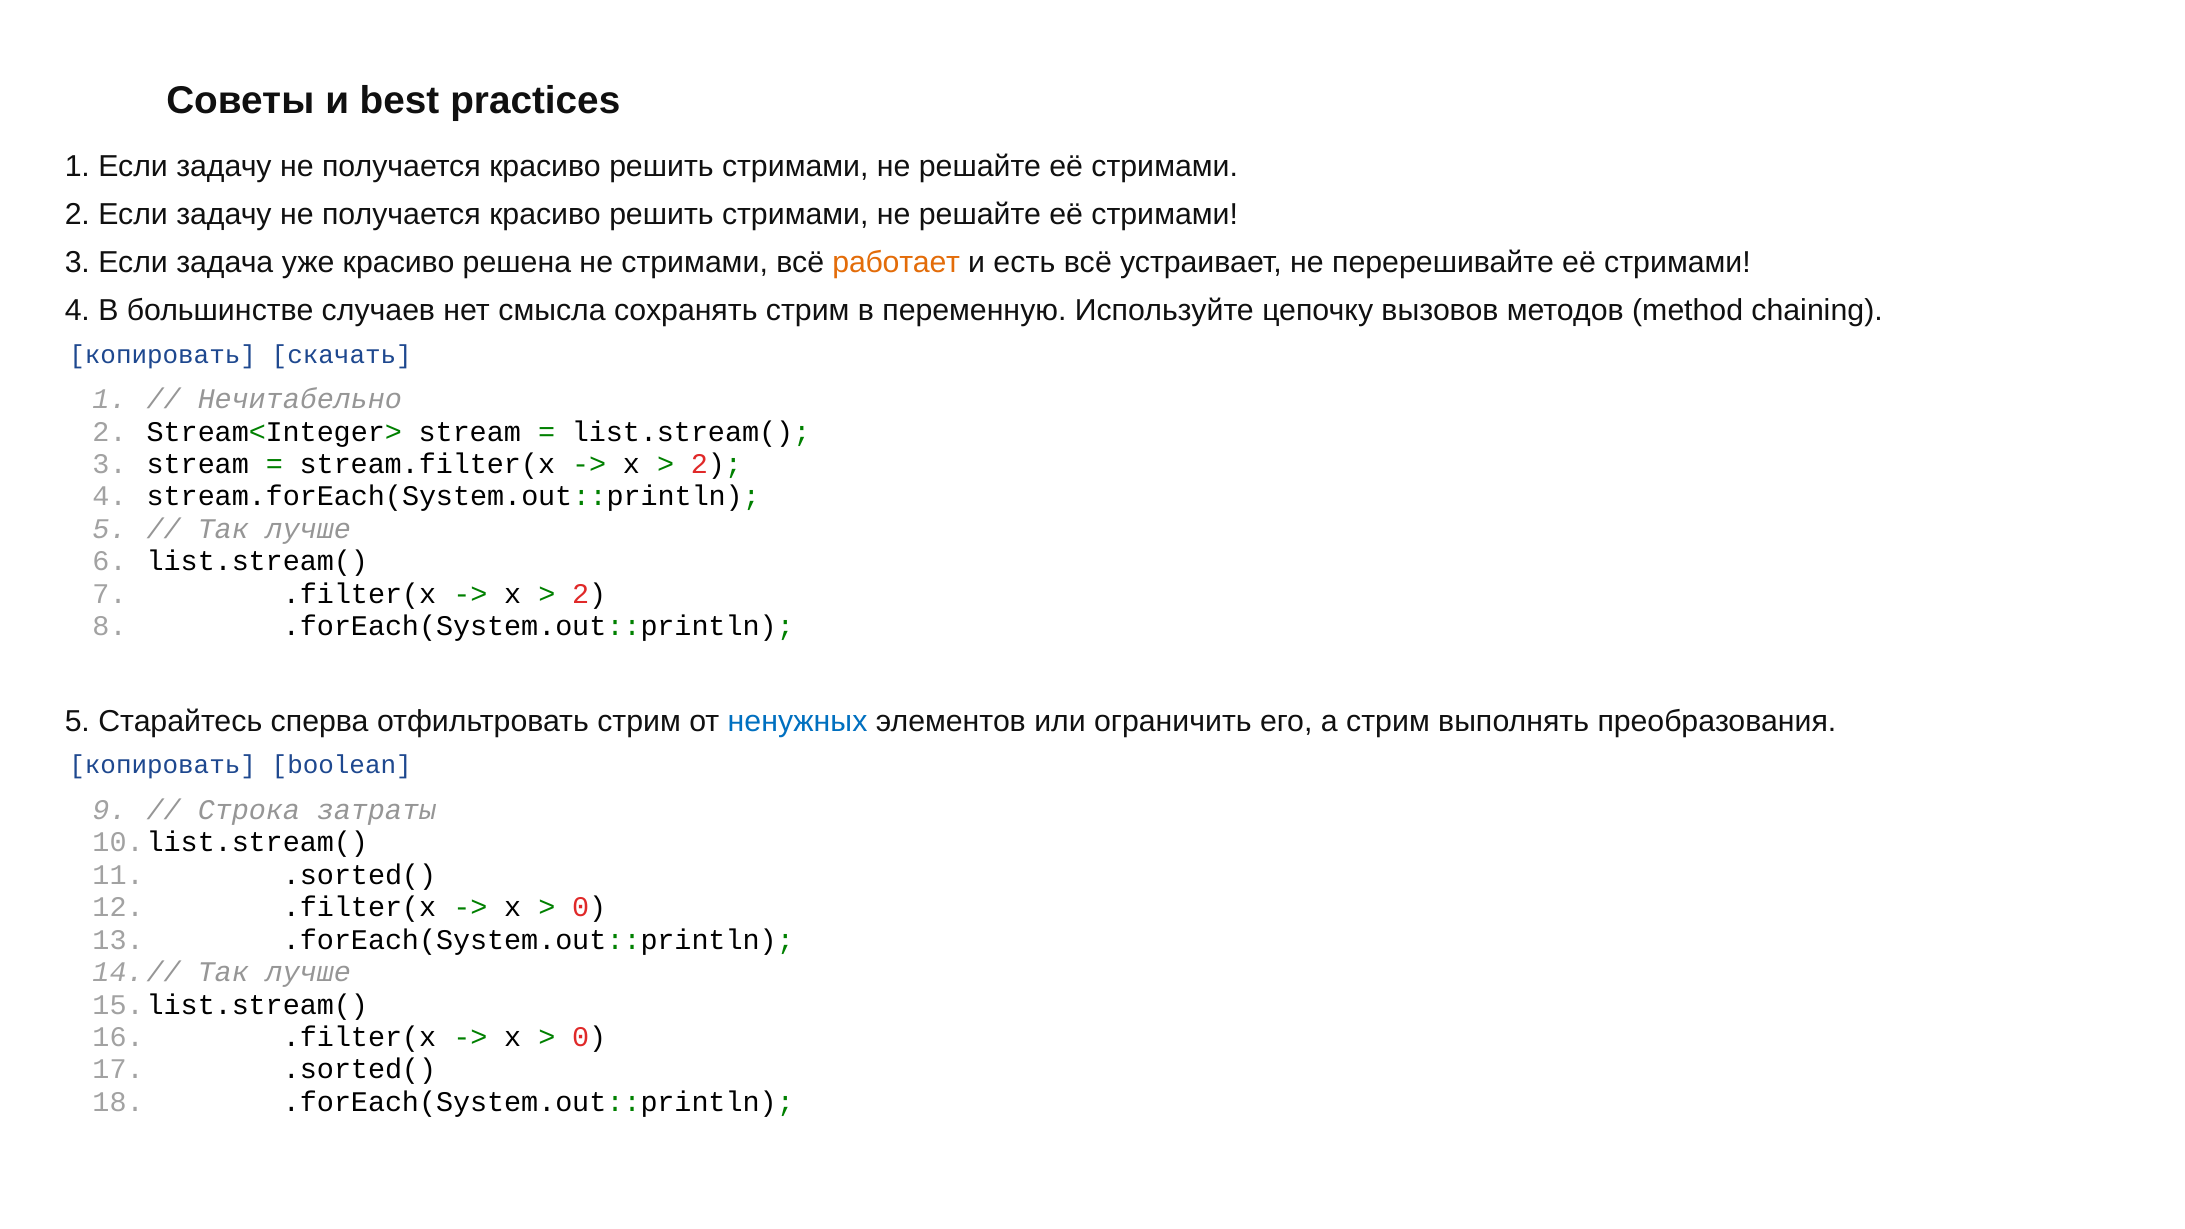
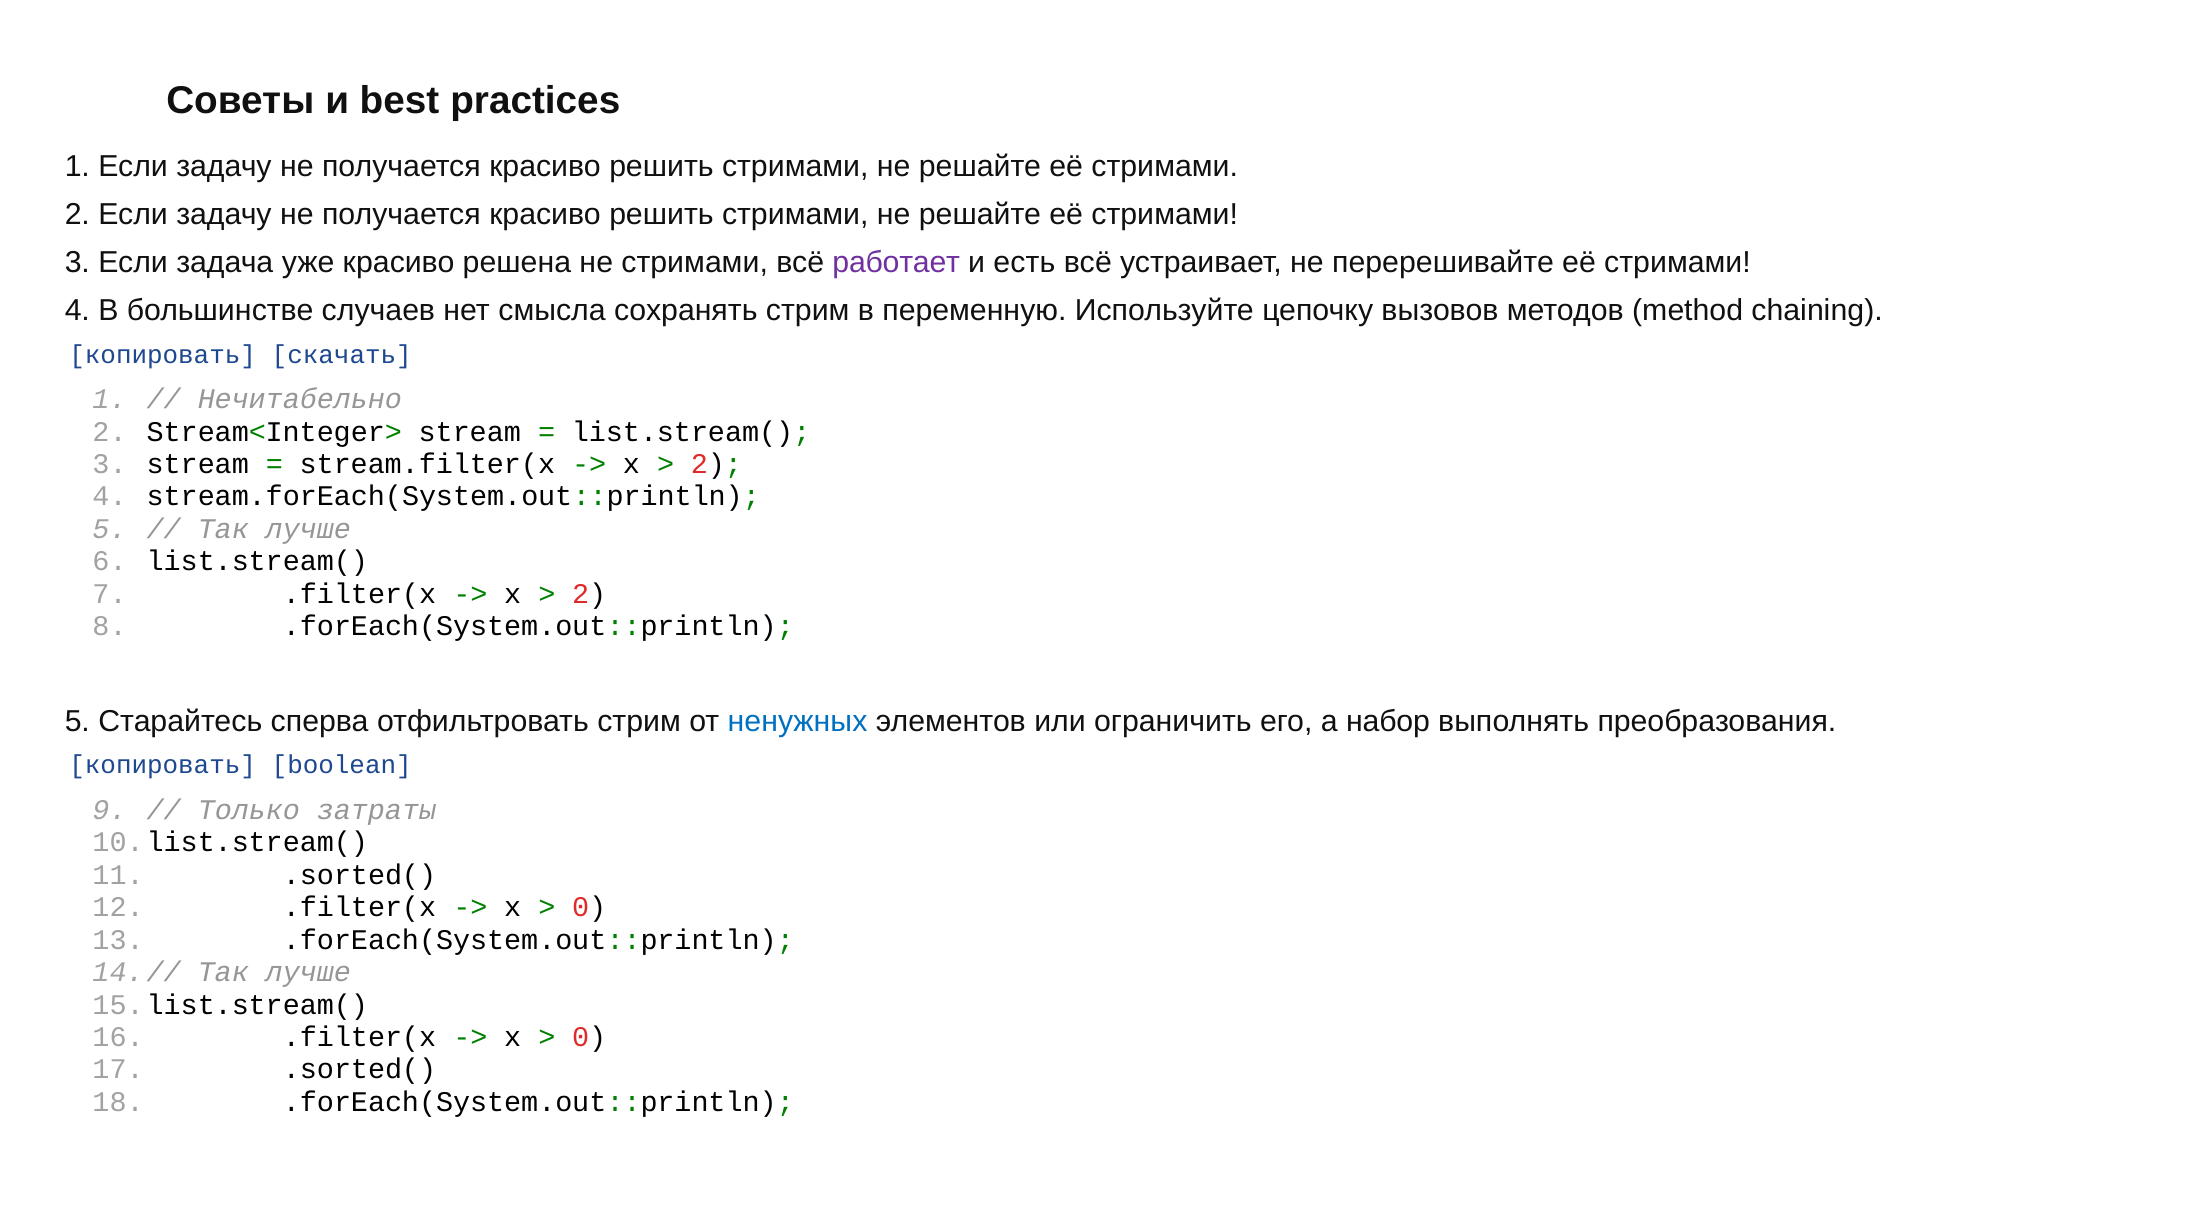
работает colour: orange -> purple (896, 262)
а стрим: стрим -> набор (1388, 721)
Строка: Строка -> Только (249, 810)
